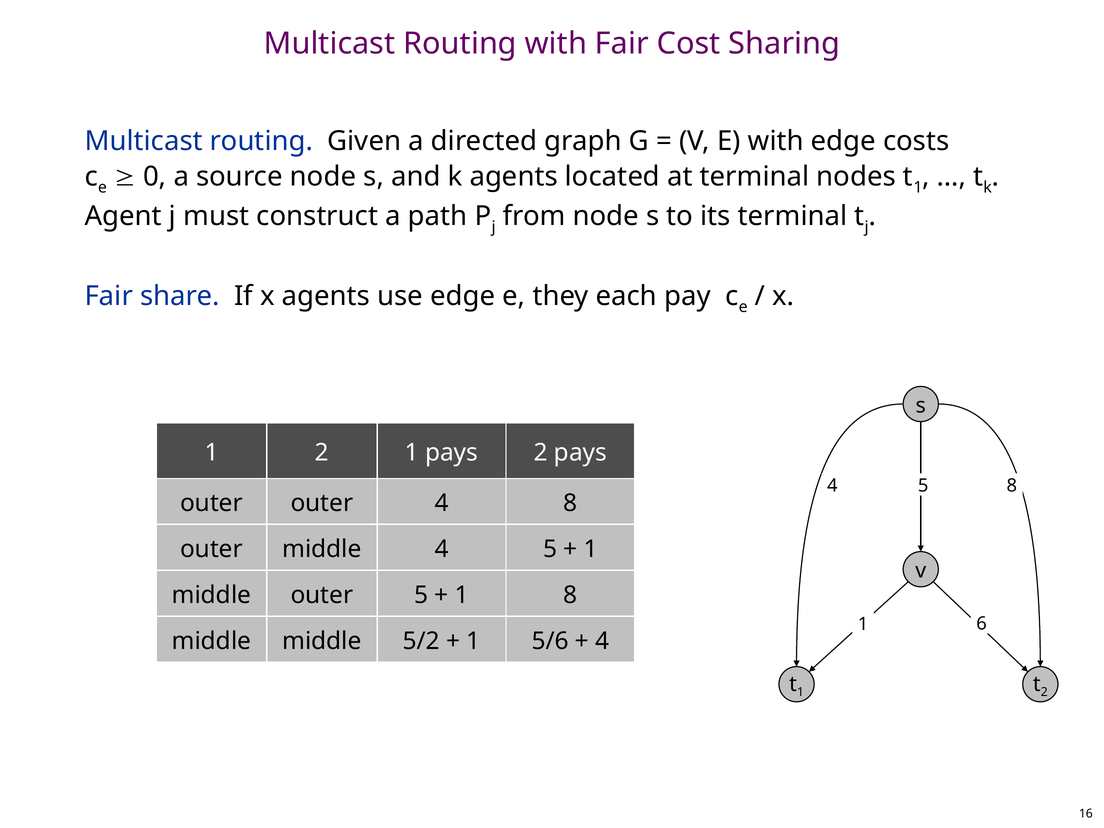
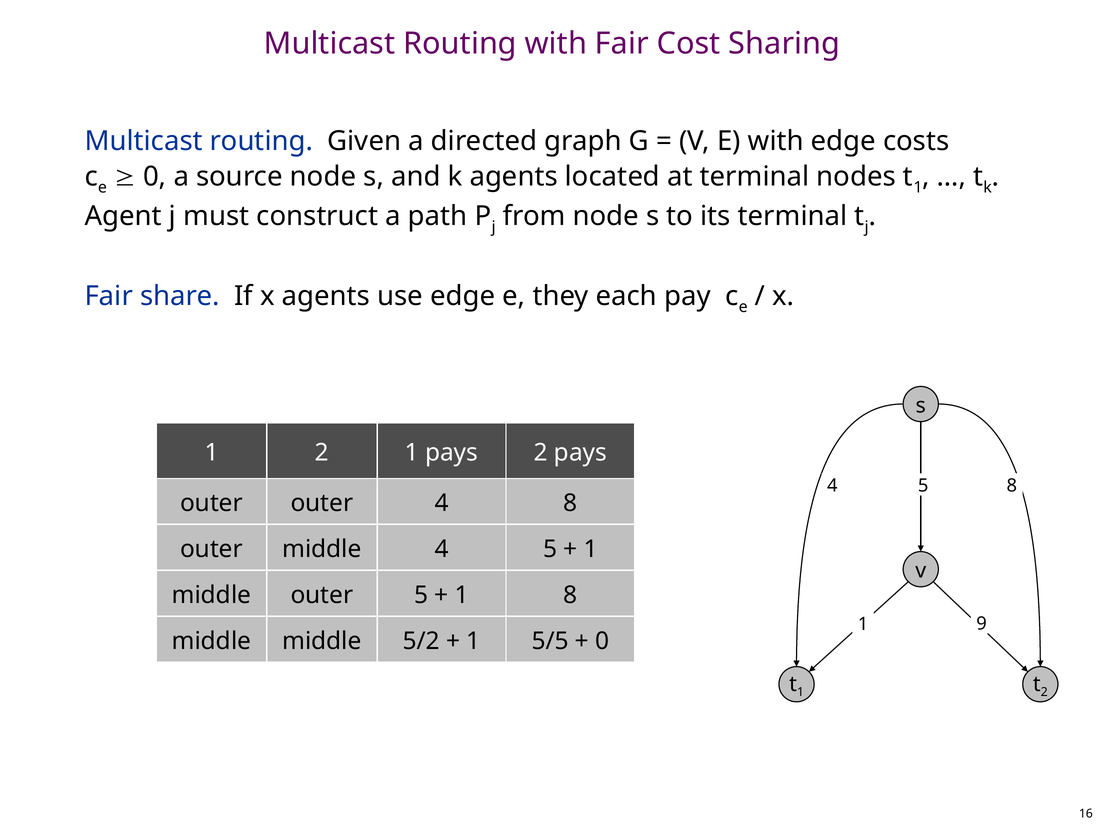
6: 6 -> 9 (982, 624)
5/6: 5/6 -> 5/5 (550, 641)
4: 4 -> 0 (602, 641)
